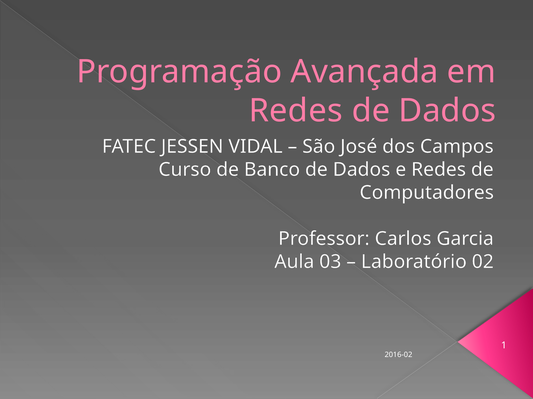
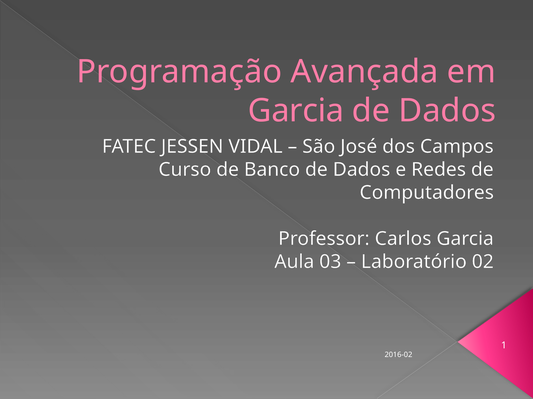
Redes: Redes -> Garcia (296, 111)
